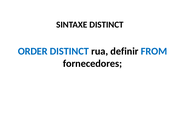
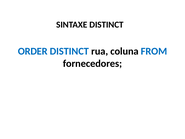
definir: definir -> coluna (124, 51)
